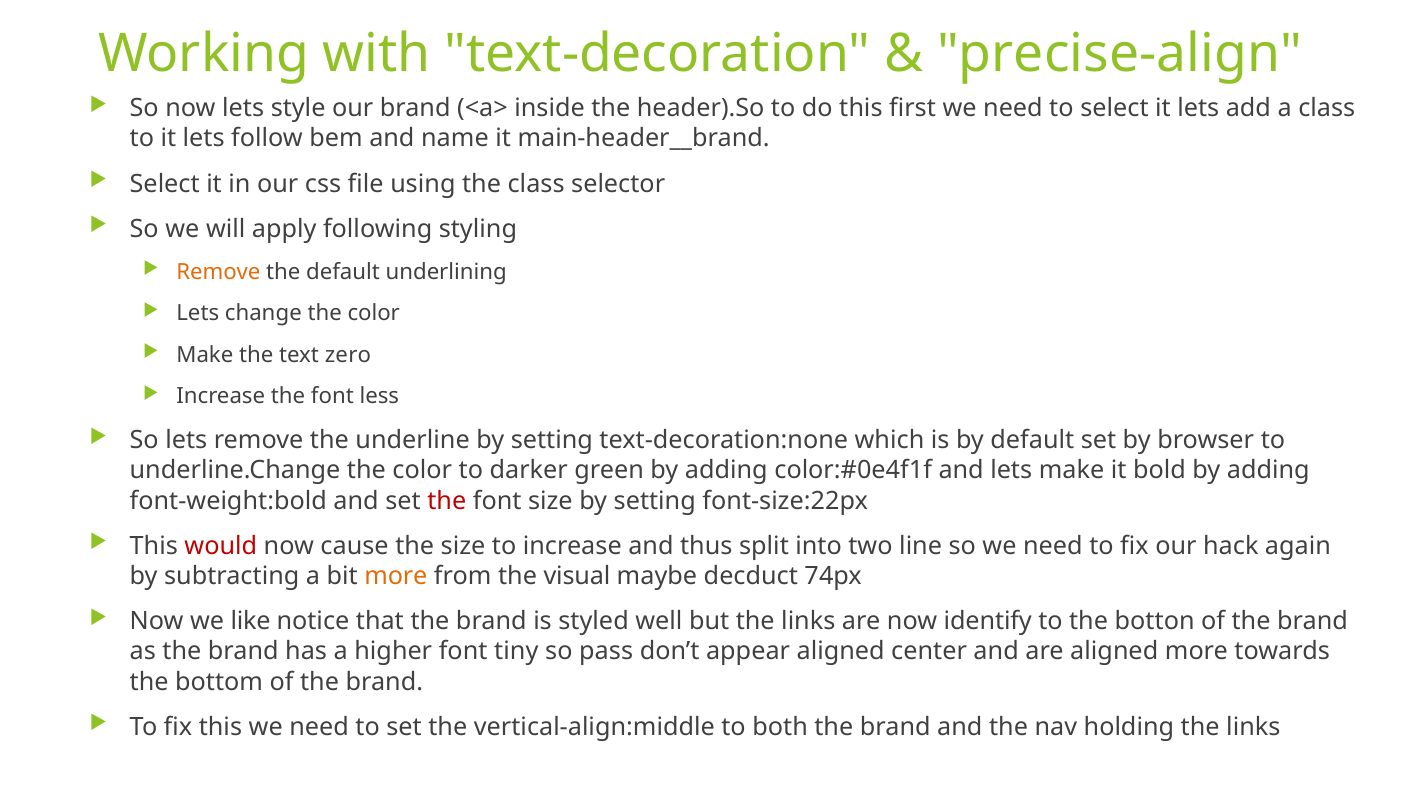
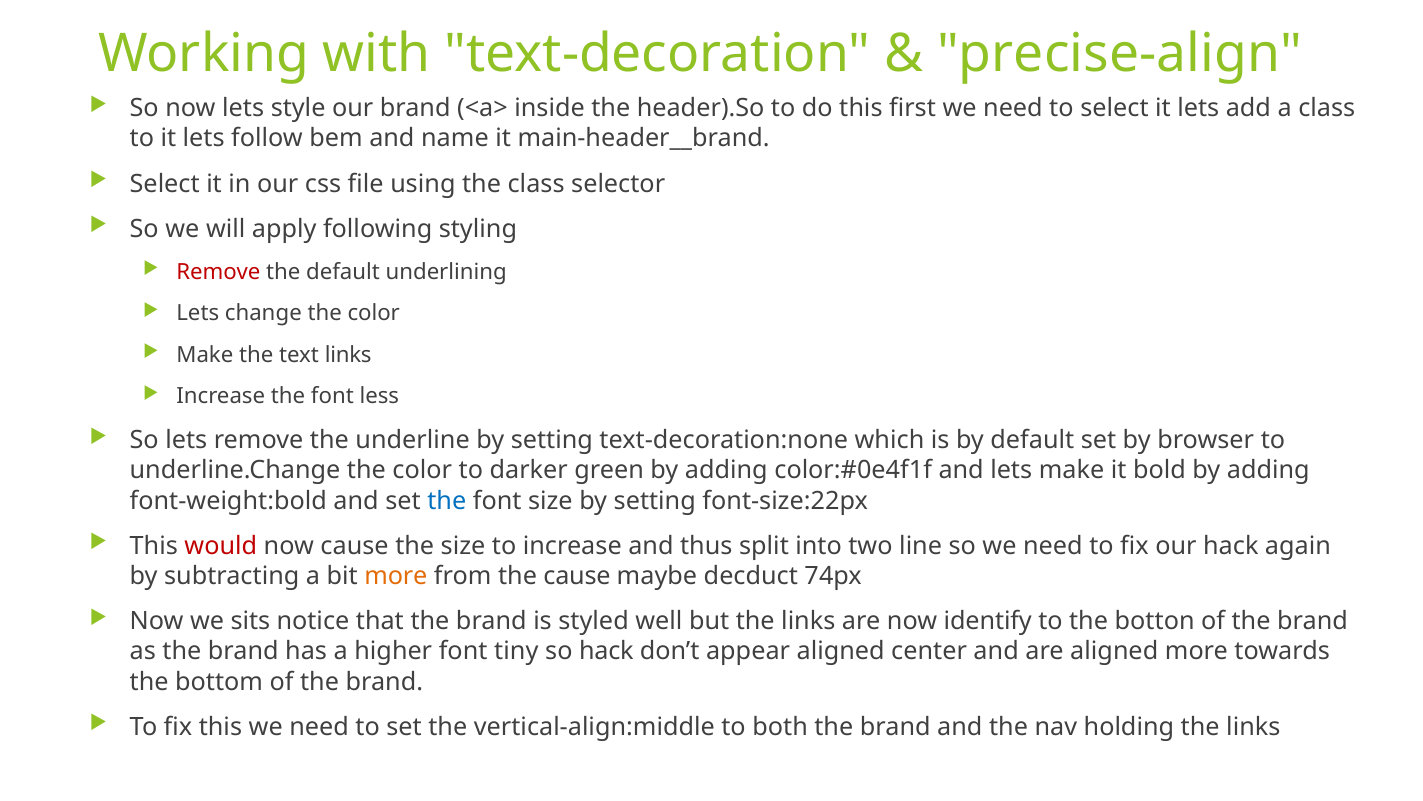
Remove colour: orange -> red (218, 272)
text zero: zero -> links (348, 355)
the colour: red -> blue (447, 500)
the visual: visual -> cause (577, 576)
like: like -> sits (250, 621)
so pass: pass -> hack (606, 651)
